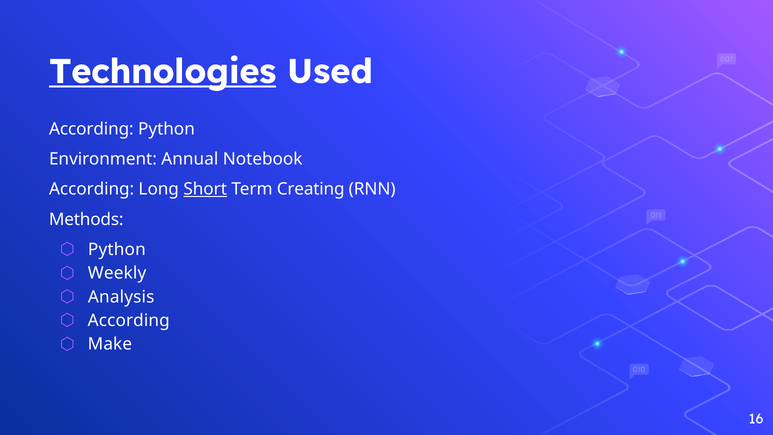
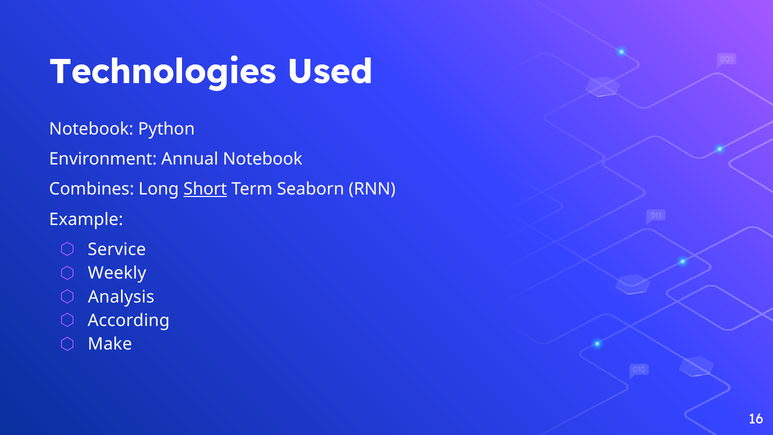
Technologies underline: present -> none (163, 72)
According: According -> Notebook (91, 129)
According: According -> Combines (92, 189)
Creating: Creating -> Seaborn (311, 189)
Methods: Methods -> Example (86, 219)
Python: Python -> Service (117, 249)
